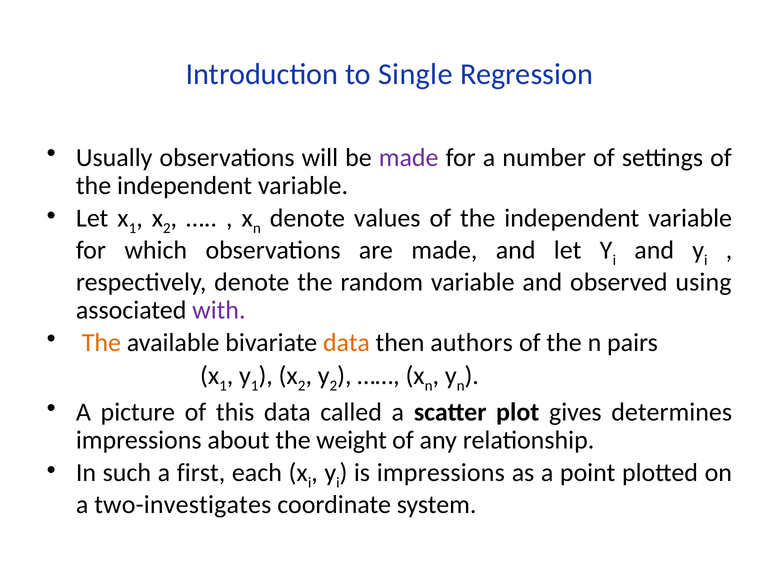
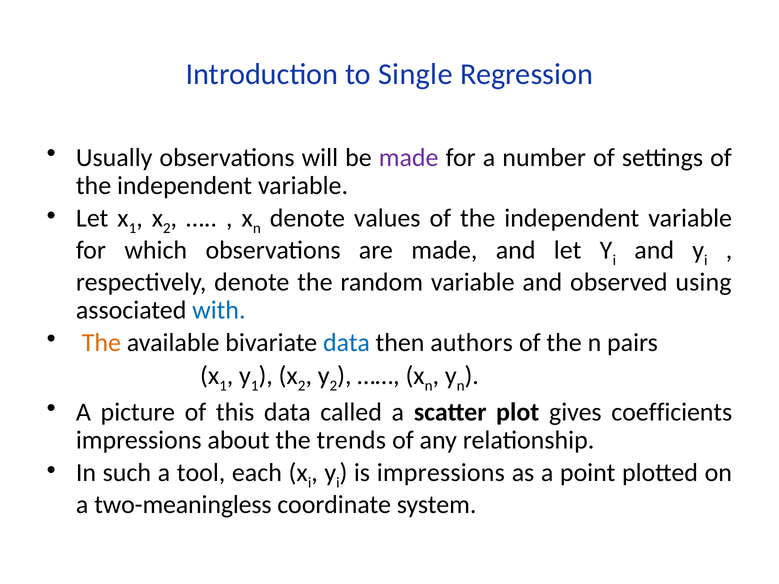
with colour: purple -> blue (219, 310)
data colour: orange -> blue (346, 343)
determines: determines -> coefficients (672, 412)
weight: weight -> trends (351, 440)
first: first -> tool (201, 473)
two-investigates: two-investigates -> two-meaningless (183, 505)
